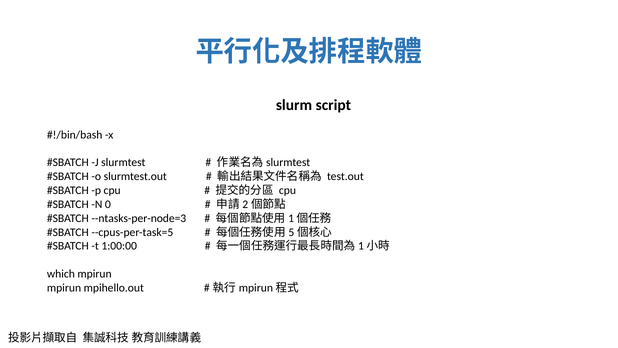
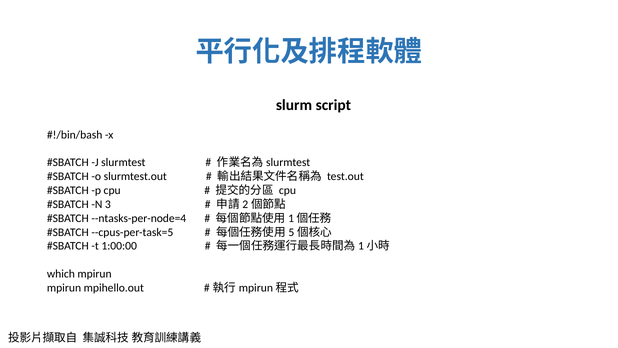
0: 0 -> 3 (108, 204)
--ntasks-per-node=3: --ntasks-per-node=3 -> --ntasks-per-node=4 (139, 218)
